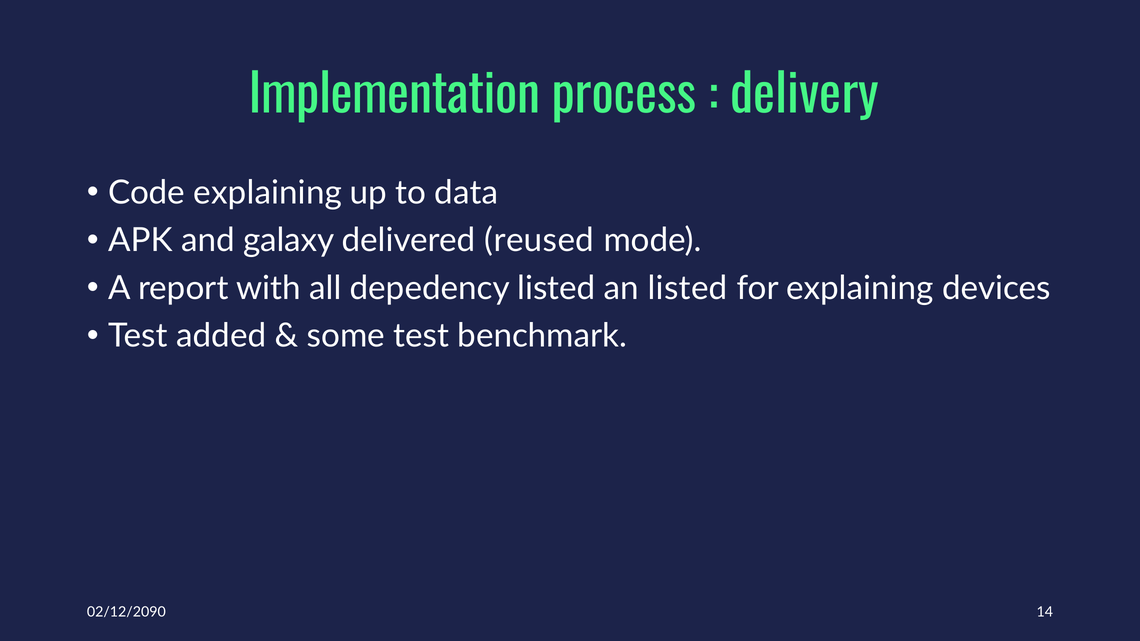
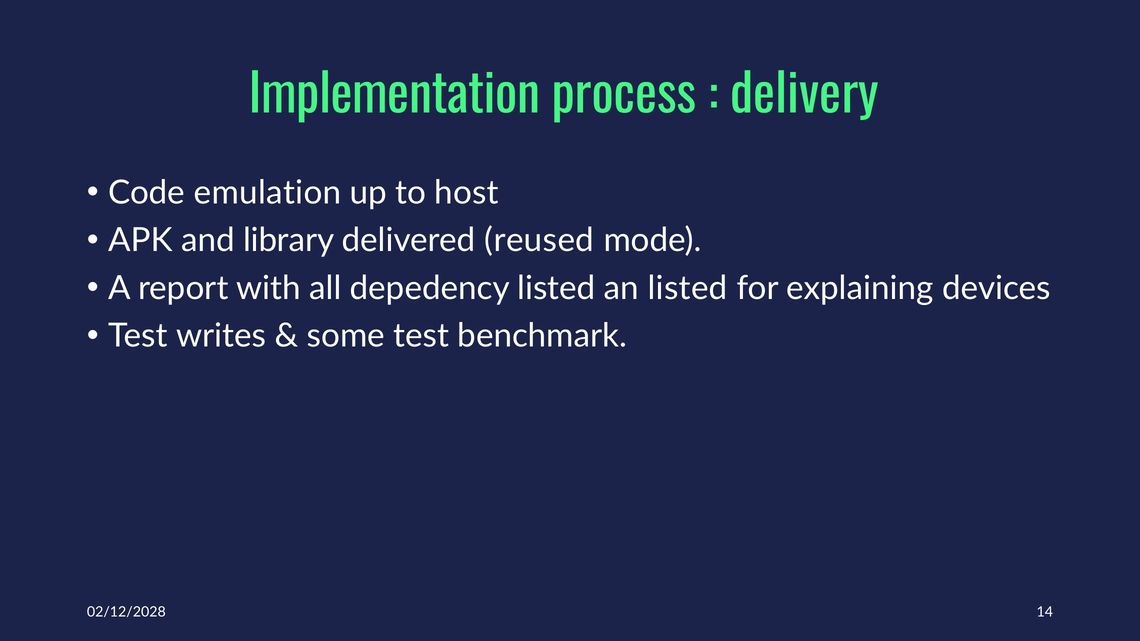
Code explaining: explaining -> emulation (268, 193)
data: data -> host (466, 193)
galaxy: galaxy -> library (289, 241)
added: added -> writes (221, 336)
02/12/2090: 02/12/2090 -> 02/12/2028 (126, 612)
